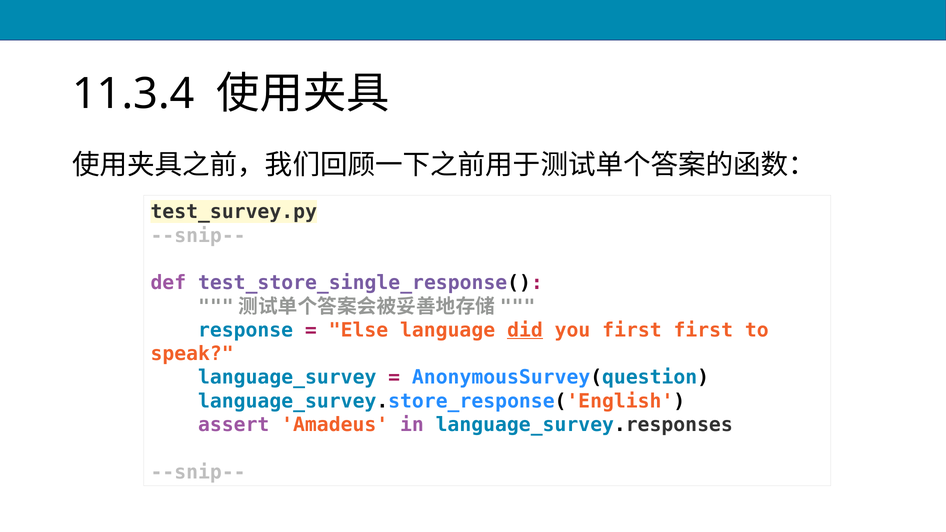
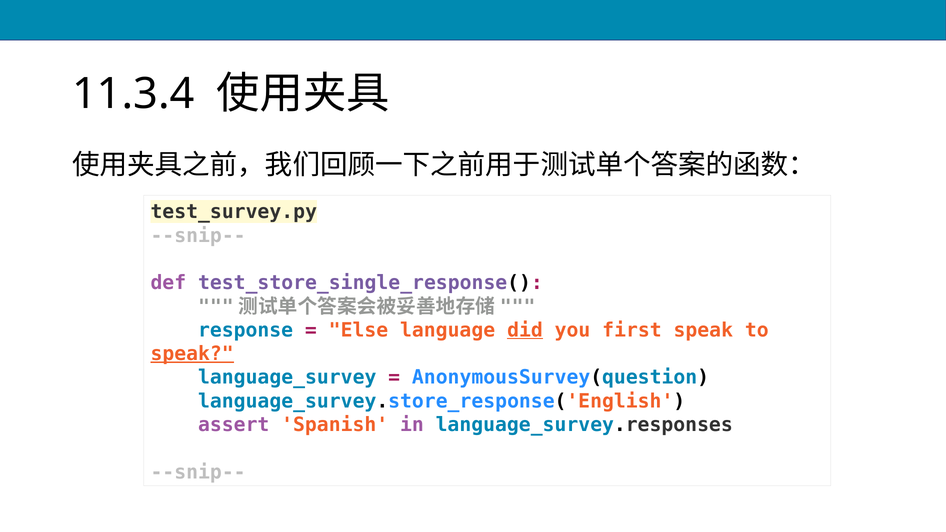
first first: first -> speak (703, 330)
speak underline: none -> present (192, 354)
Amadeus: Amadeus -> Spanish (335, 425)
